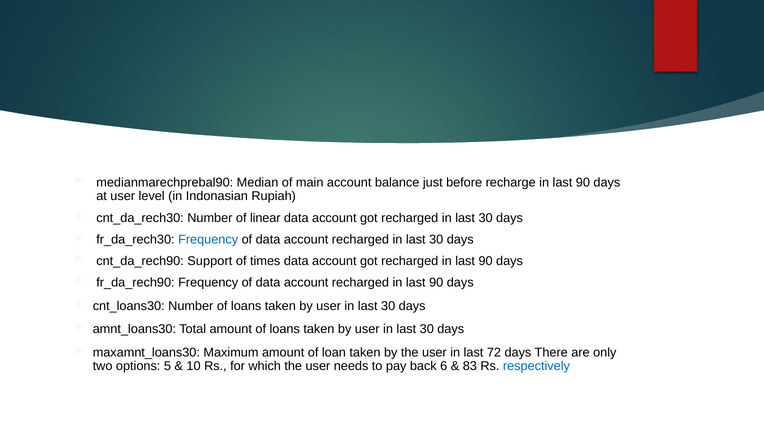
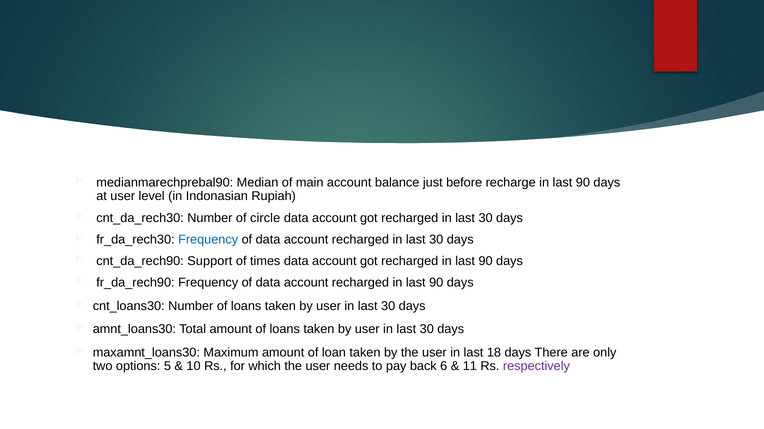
linear: linear -> circle (265, 218)
72: 72 -> 18 (494, 353)
83: 83 -> 11 (470, 367)
respectively colour: blue -> purple (536, 367)
